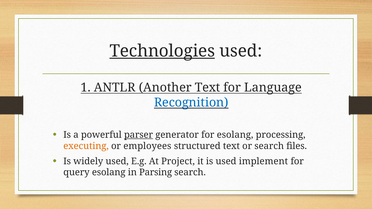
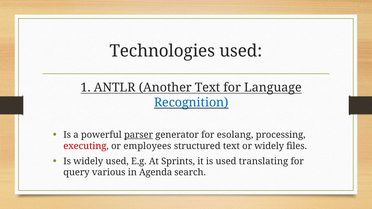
Technologies underline: present -> none (162, 51)
executing colour: orange -> red (86, 146)
or search: search -> widely (269, 146)
Project: Project -> Sprints (178, 161)
implement: implement -> translating (263, 161)
query esolang: esolang -> various (109, 173)
Parsing: Parsing -> Agenda (156, 173)
